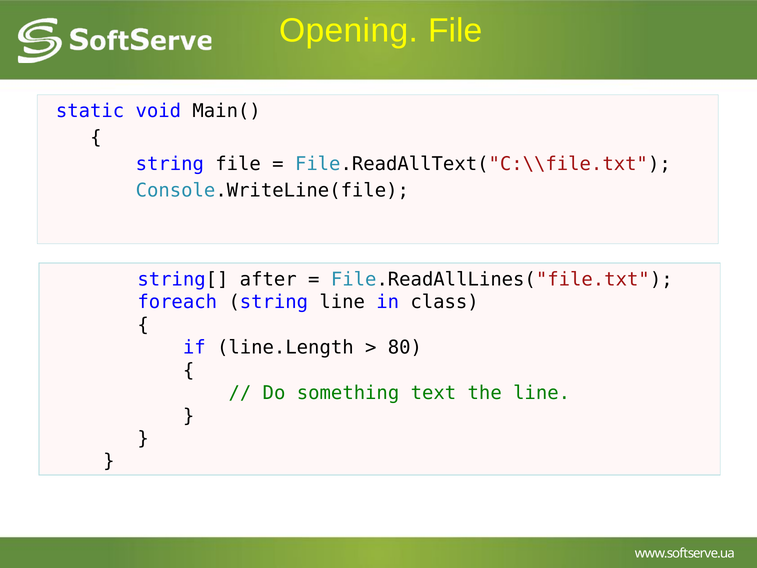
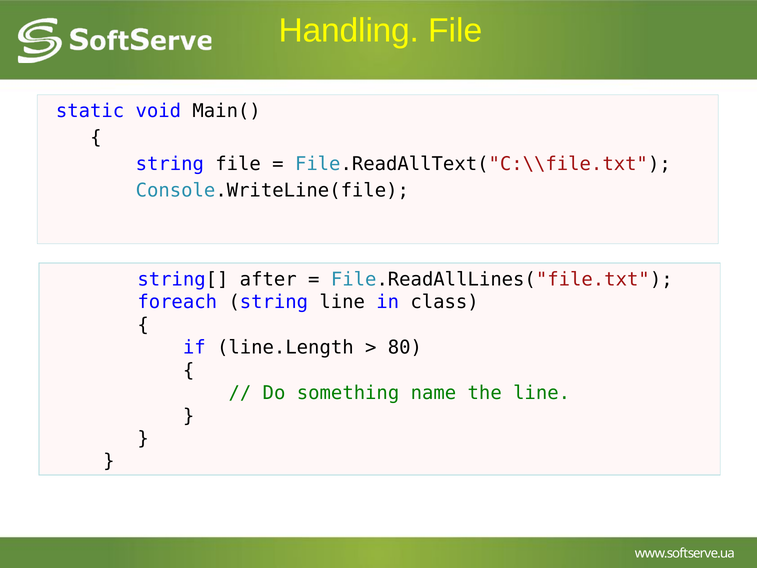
Opening: Opening -> Handling (349, 31)
text: text -> name (433, 393)
